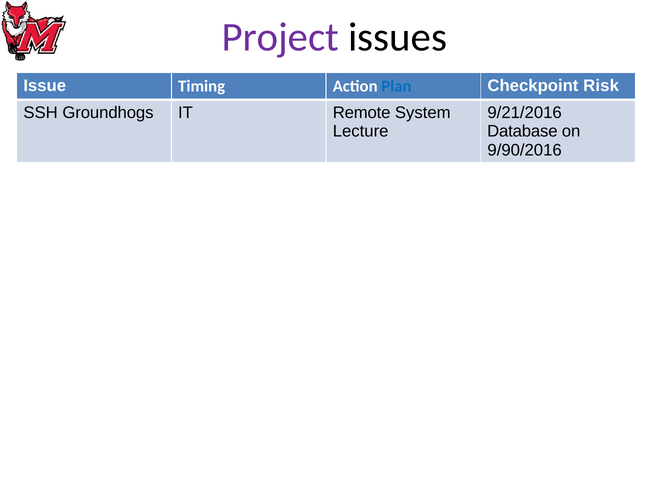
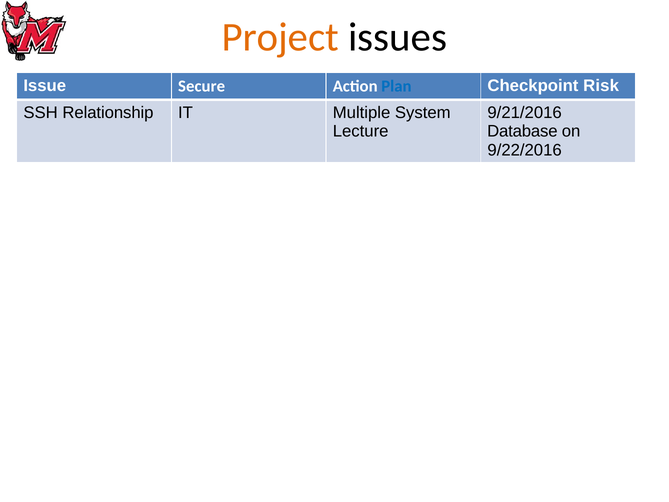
Project colour: purple -> orange (280, 37)
Timing: Timing -> Secure (202, 86)
Groundhogs: Groundhogs -> Relationship (108, 113)
Remote: Remote -> Multiple (362, 113)
9/90/2016: 9/90/2016 -> 9/22/2016 (525, 150)
